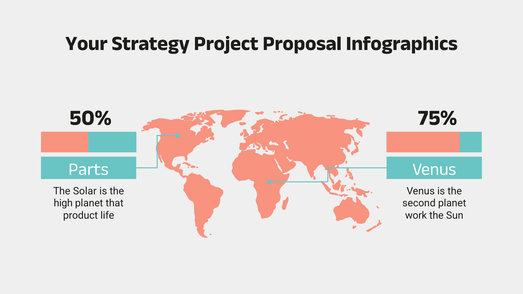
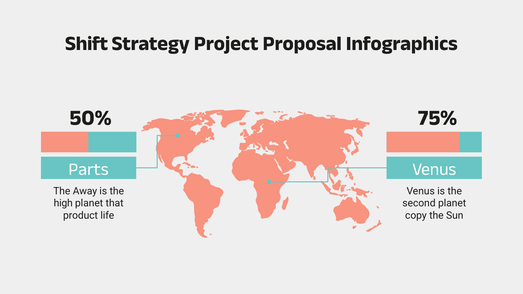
Your: Your -> Shift (86, 43)
Solar: Solar -> Away (85, 191)
work: work -> copy (416, 216)
